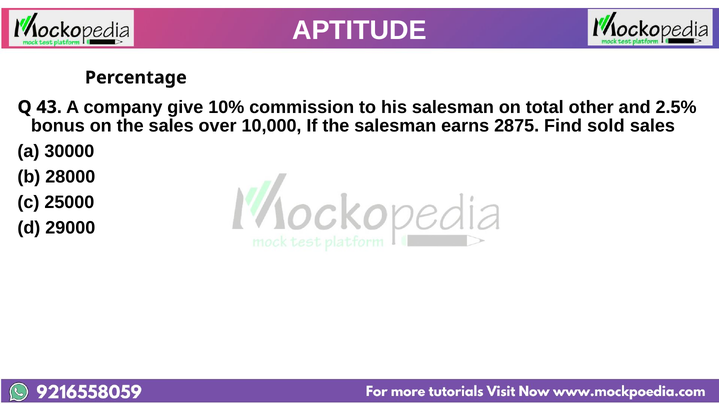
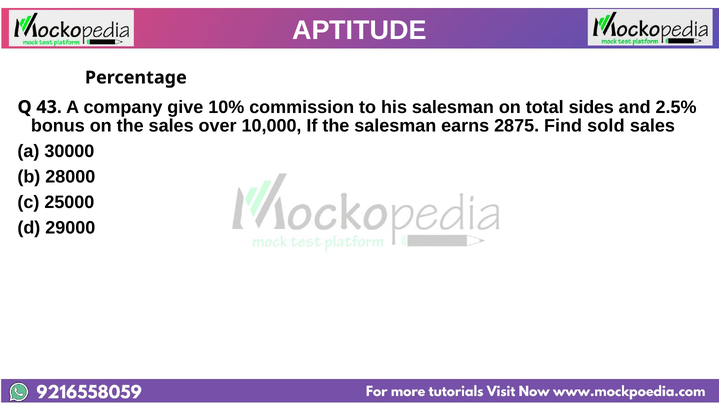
other: other -> sides (591, 107)
